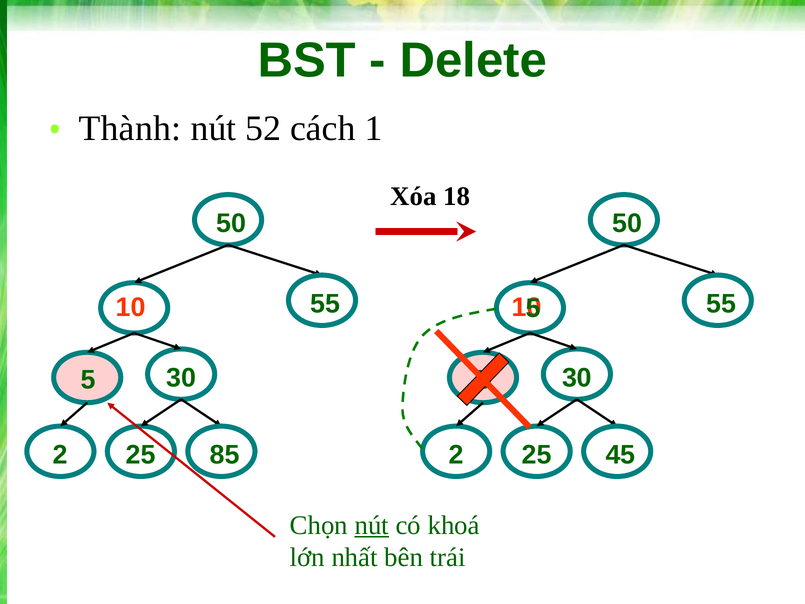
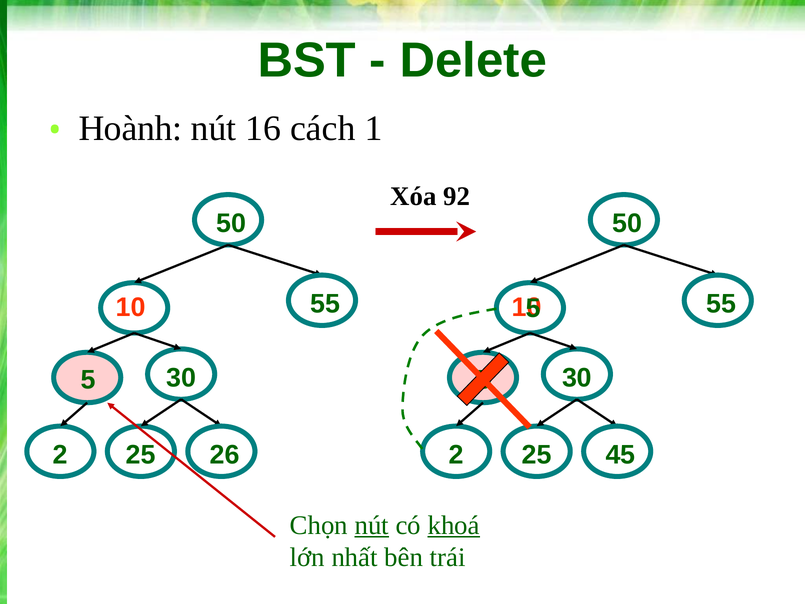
Thành: Thành -> Hoành (130, 129)
52: 52 -> 16 (263, 129)
18: 18 -> 92 (457, 196)
85: 85 -> 26 (225, 455)
khoá underline: none -> present (454, 525)
